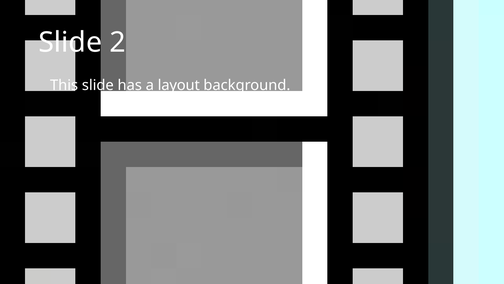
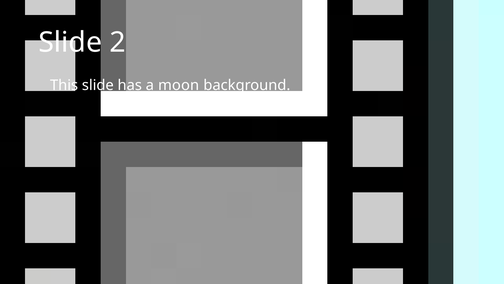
layout: layout -> moon (179, 85)
